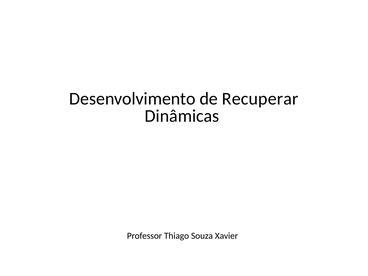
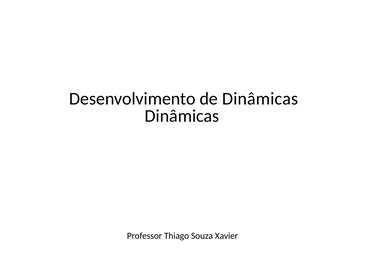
de Recuperar: Recuperar -> Dinâmicas (260, 99)
